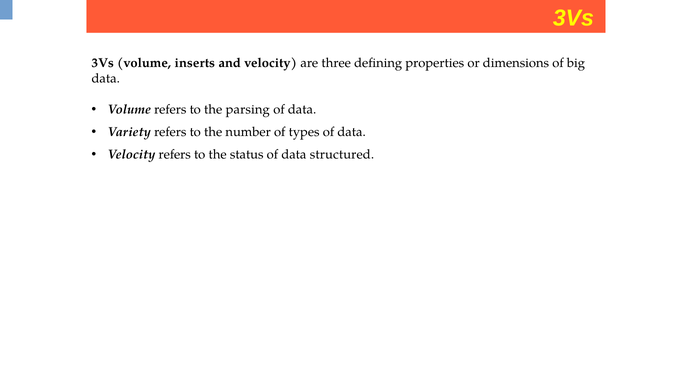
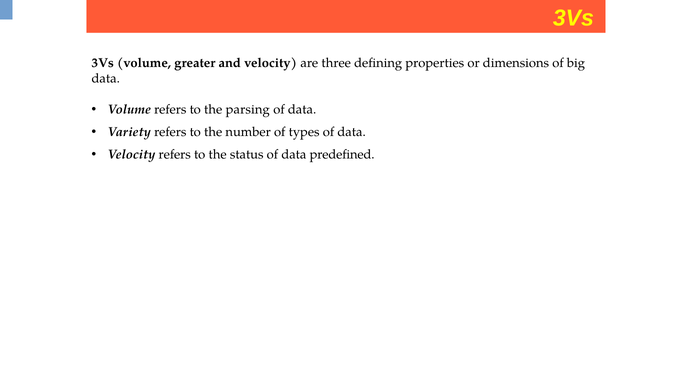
inserts: inserts -> greater (195, 63)
structured: structured -> predefined (342, 155)
